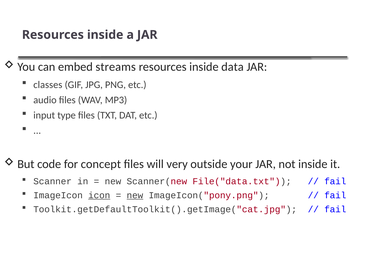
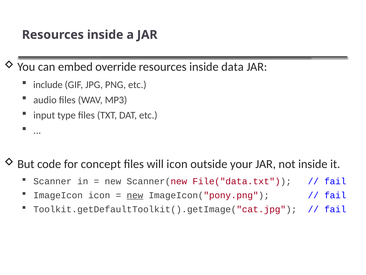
streams: streams -> override (116, 67)
classes: classes -> include (48, 85)
will very: very -> icon (177, 164)
icon underline: present -> none (99, 195)
